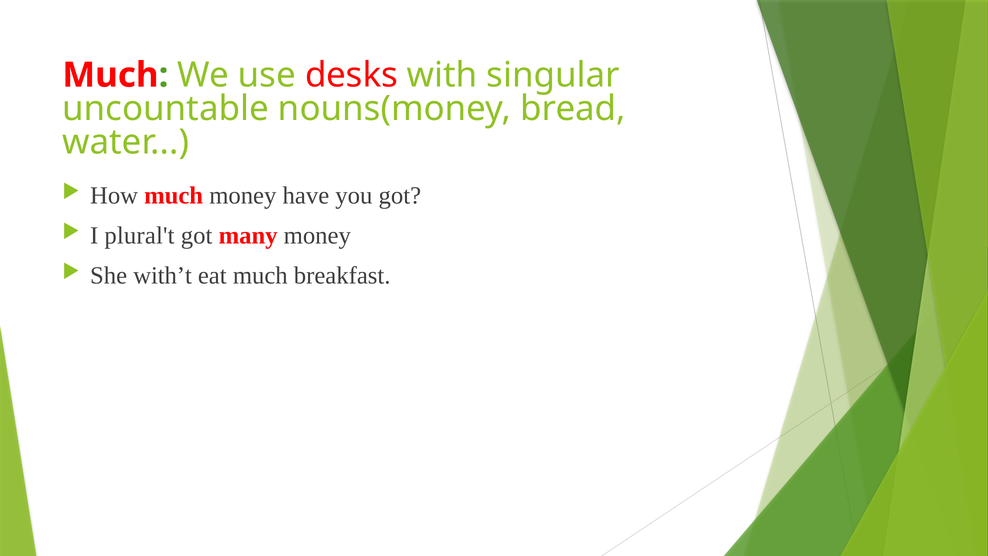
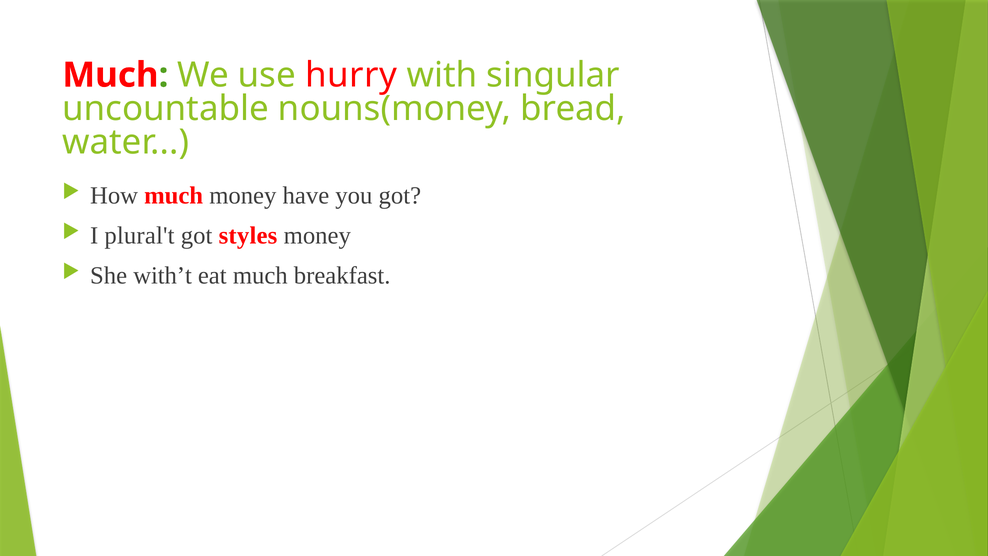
desks: desks -> hurry (351, 75)
many: many -> styles (248, 235)
